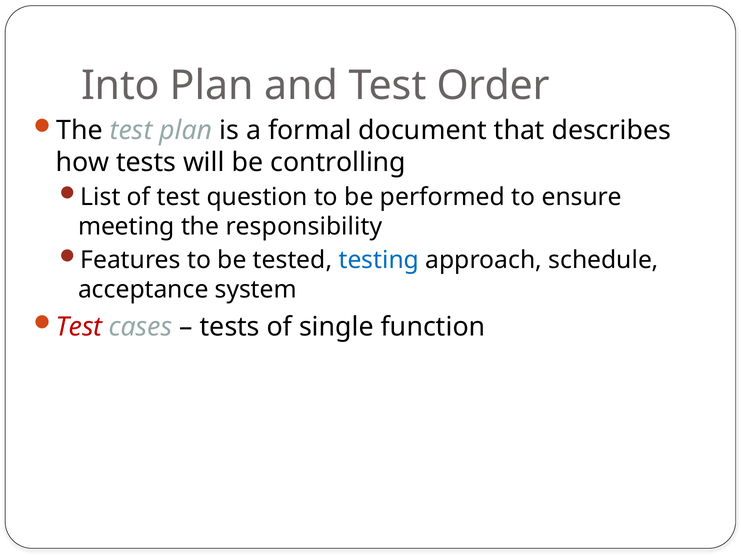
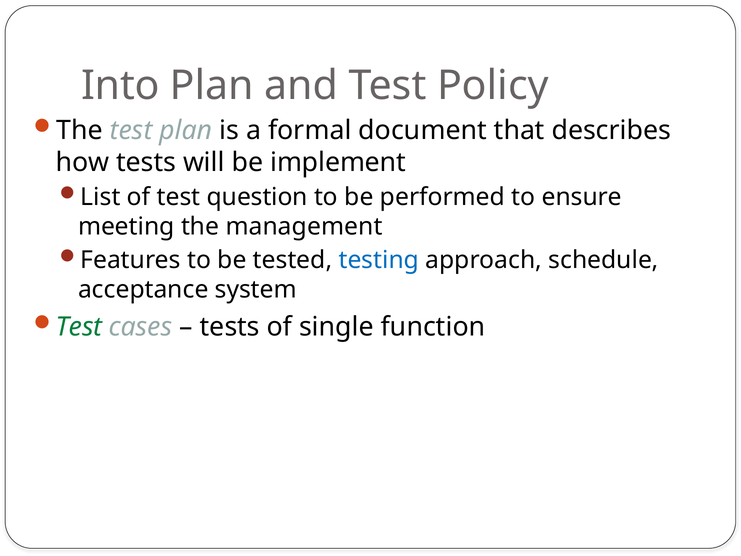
Order: Order -> Policy (493, 86)
controlling: controlling -> implement (338, 162)
responsibility: responsibility -> management (304, 227)
Test colour: red -> green (79, 327)
